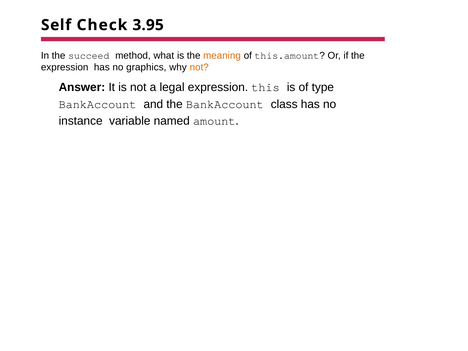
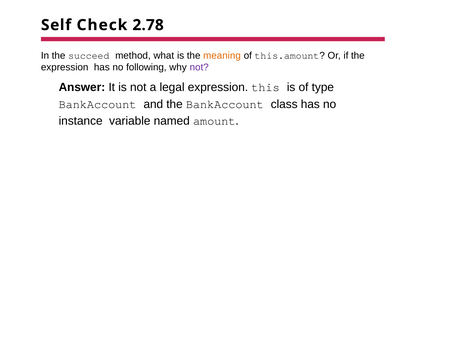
3.95: 3.95 -> 2.78 (148, 25)
graphics: graphics -> following (146, 67)
not colour: orange -> purple (199, 67)
